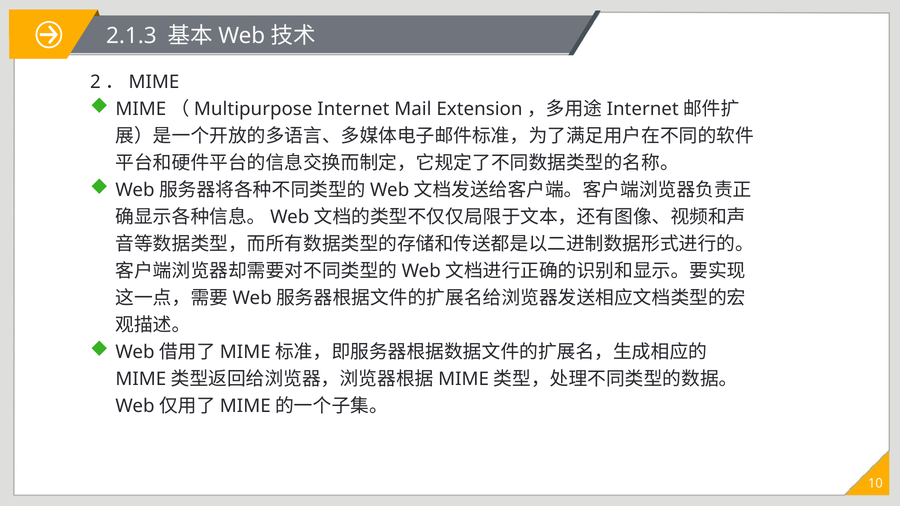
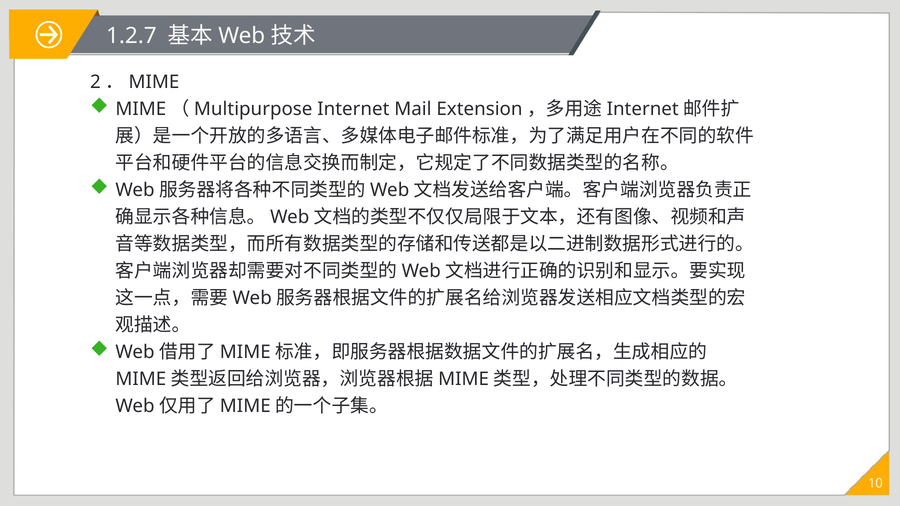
2.1.3: 2.1.3 -> 1.2.7 (131, 36)
